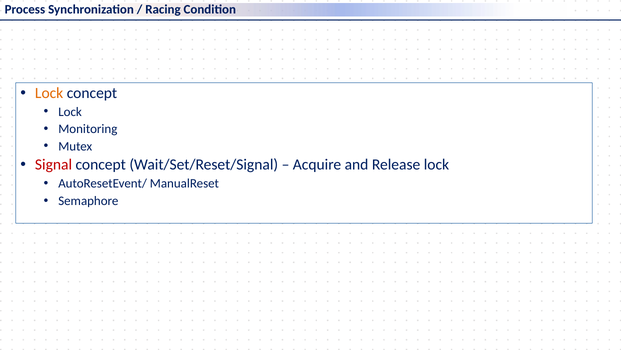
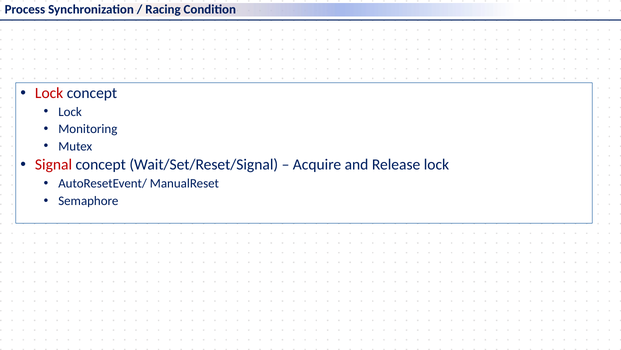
Lock colour: orange -> red (49, 93)
